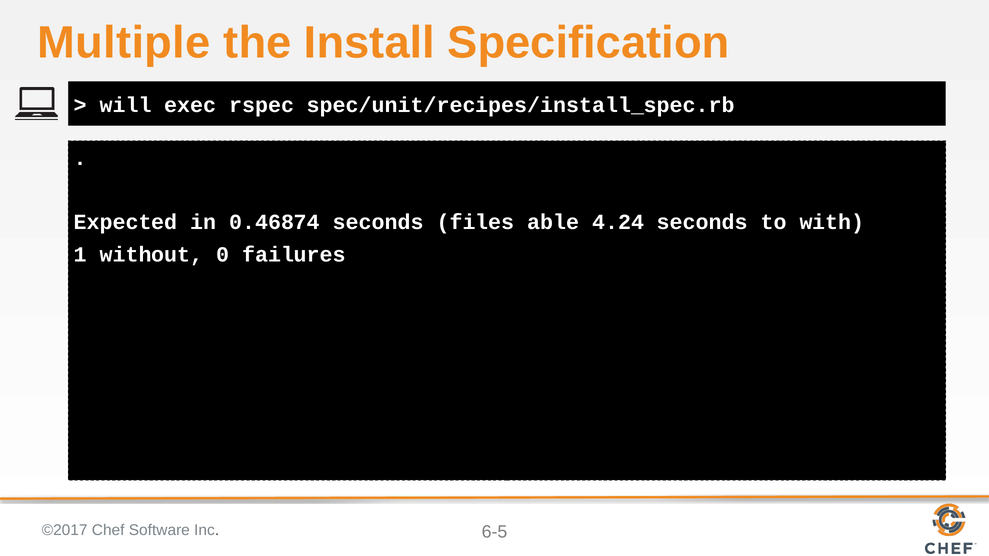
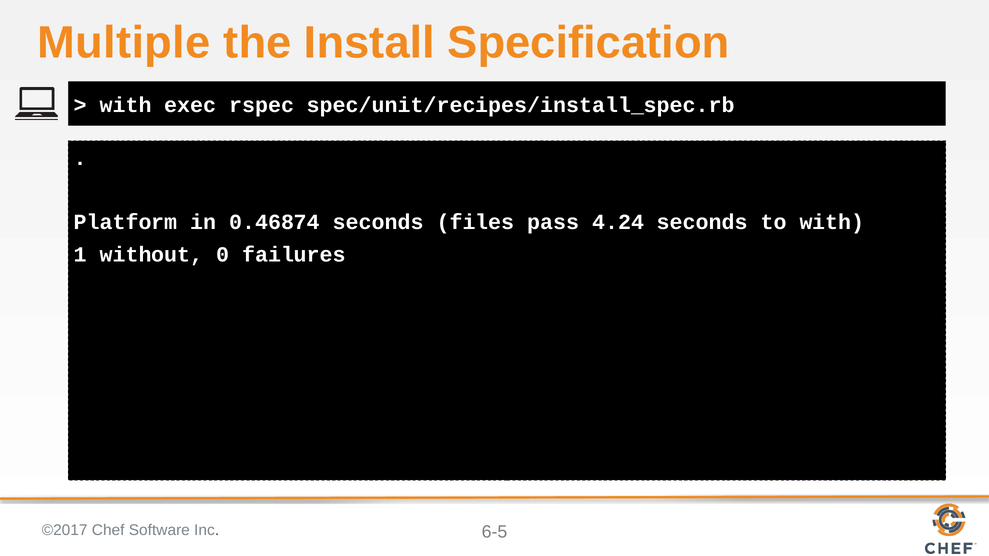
will: will -> with (126, 105)
Expected: Expected -> Platform (126, 222)
able: able -> pass (553, 222)
